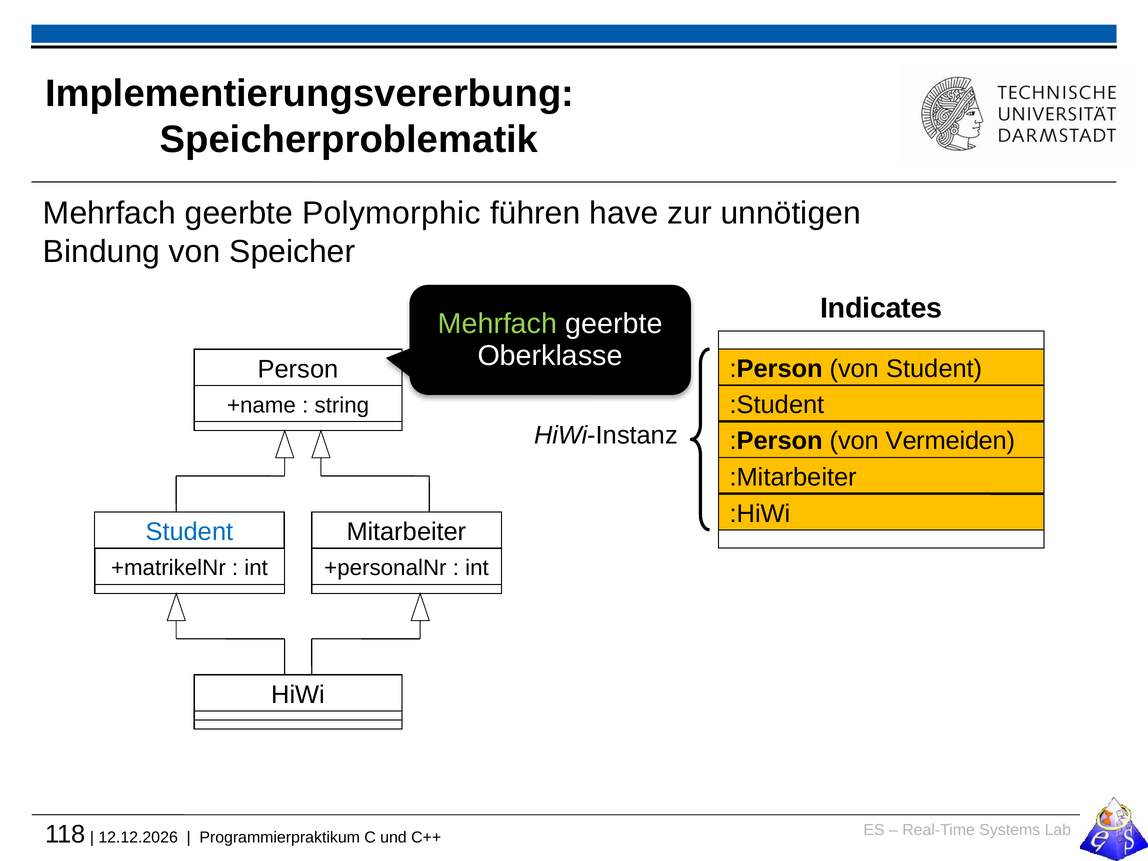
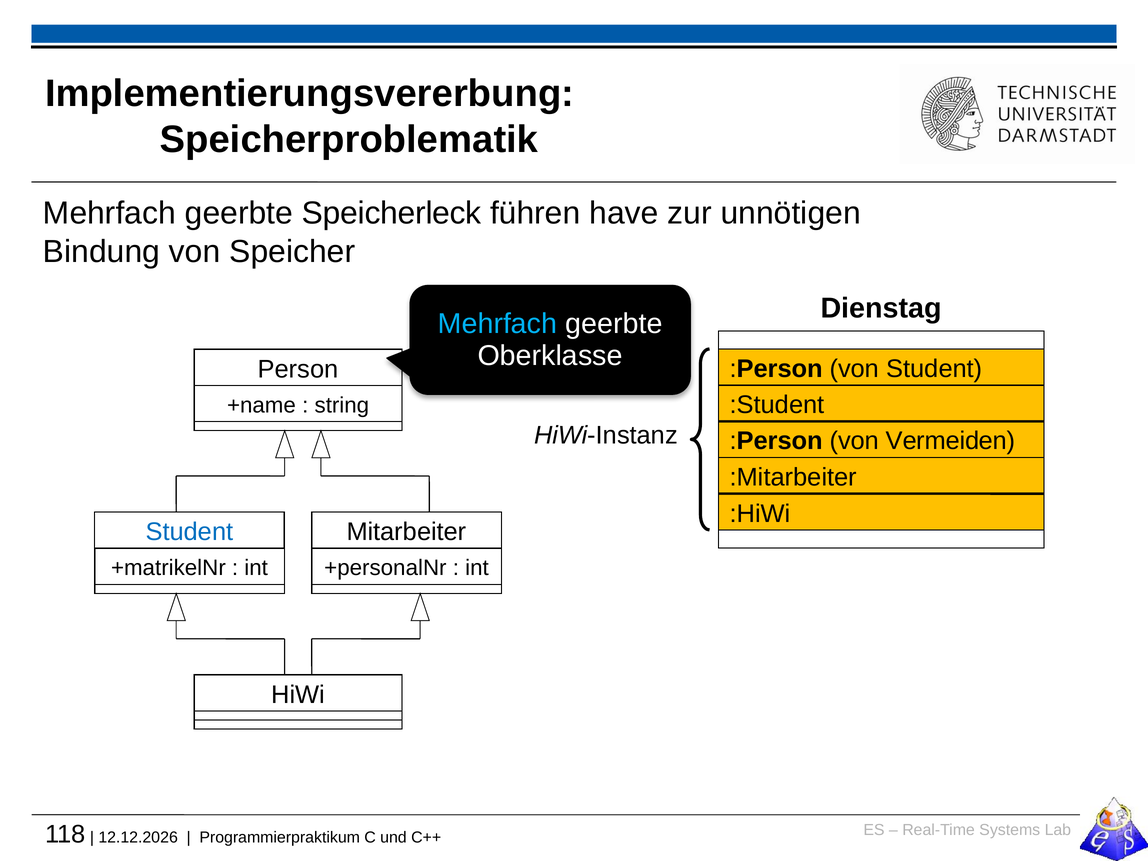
Polymorphic: Polymorphic -> Speicherleck (392, 213)
Indicates: Indicates -> Dienstag (881, 308)
Mehrfach colour: light green -> light blue (497, 324)
